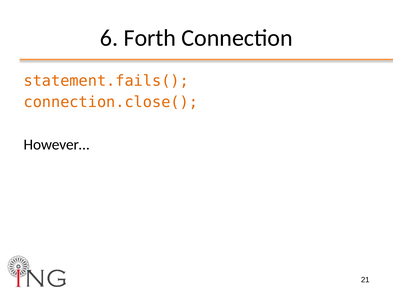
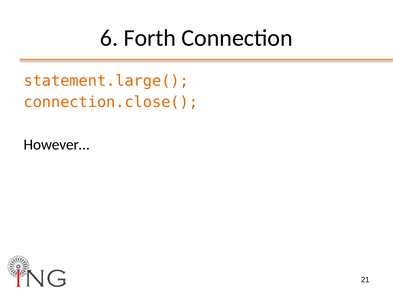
statement.fails(: statement.fails( -> statement.large( (106, 81)
